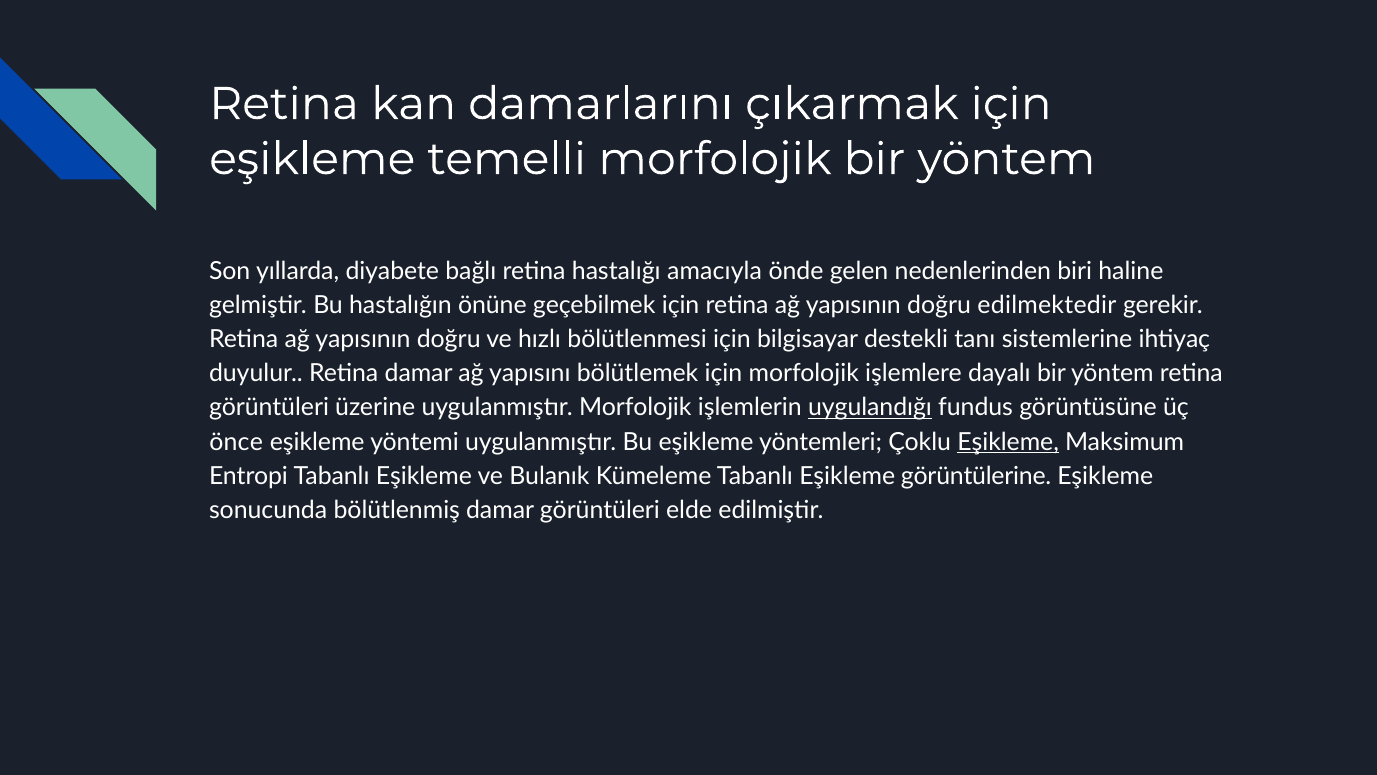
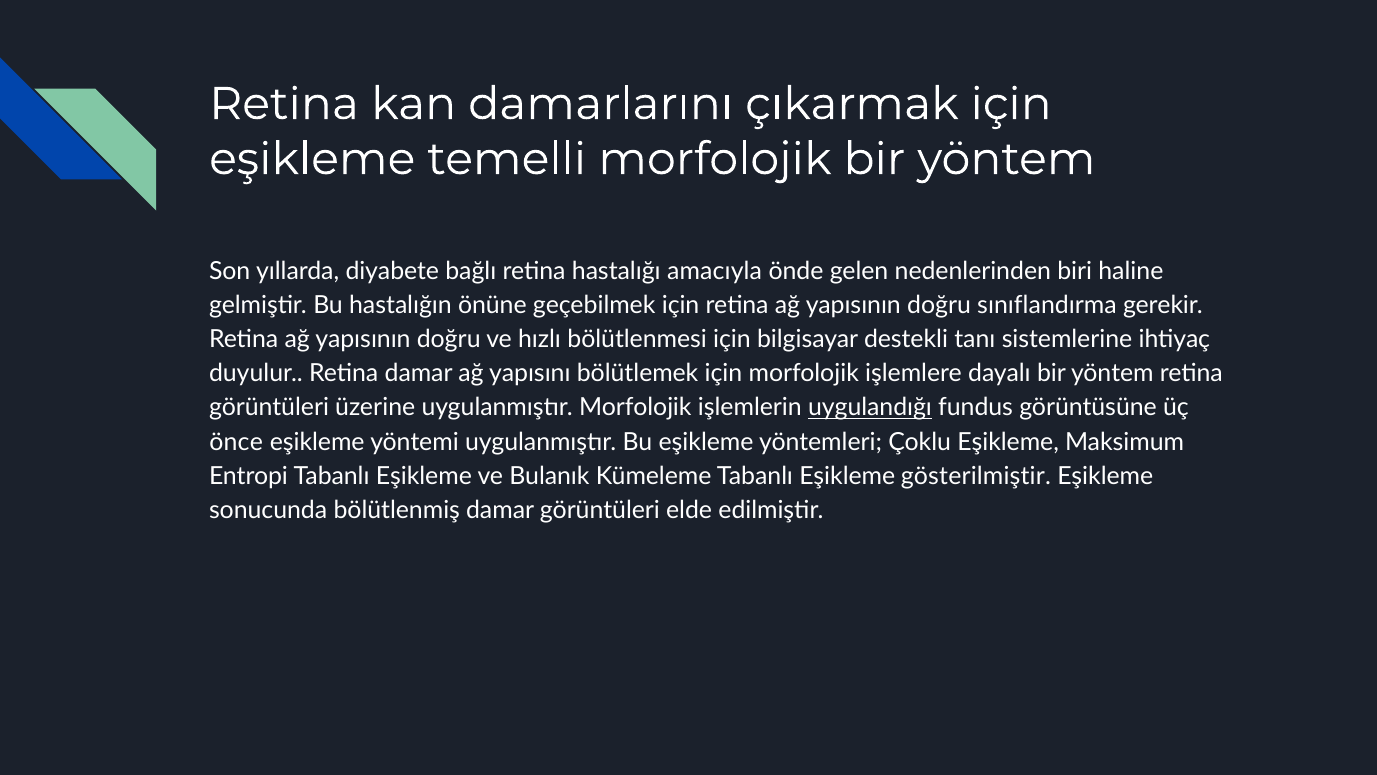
edilmektedir: edilmektedir -> sınıflandırma (1047, 305)
Eşikleme underline: present -> none (1008, 442)
görüntülerine: görüntülerine -> gösterilmiştir (976, 476)
